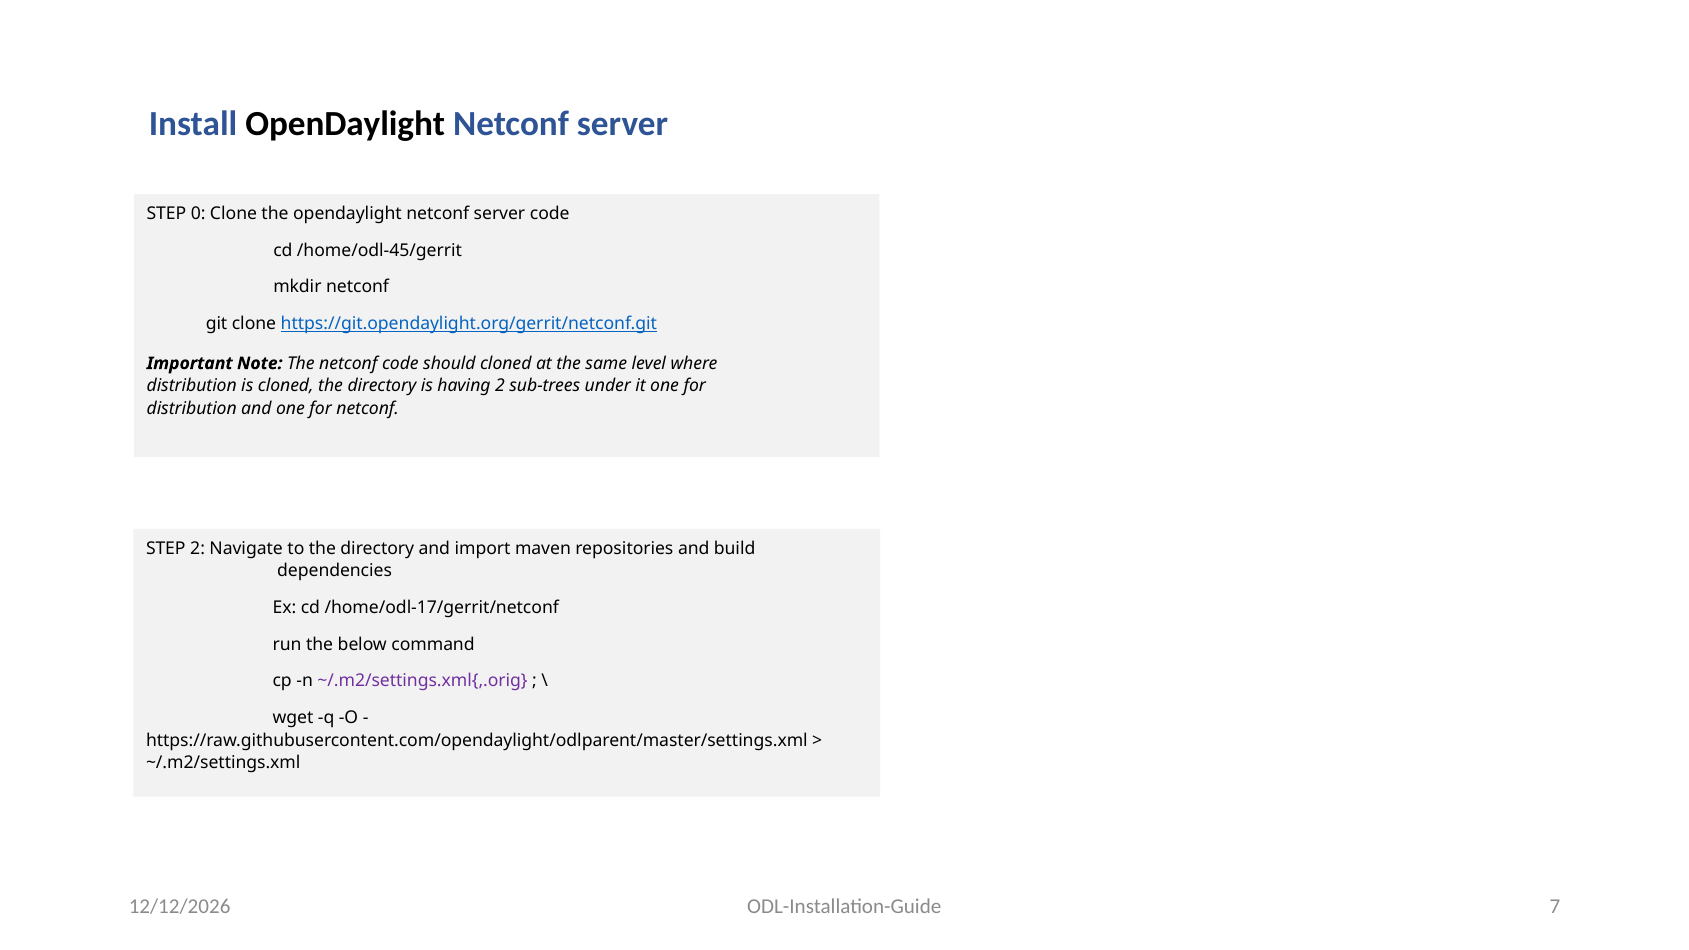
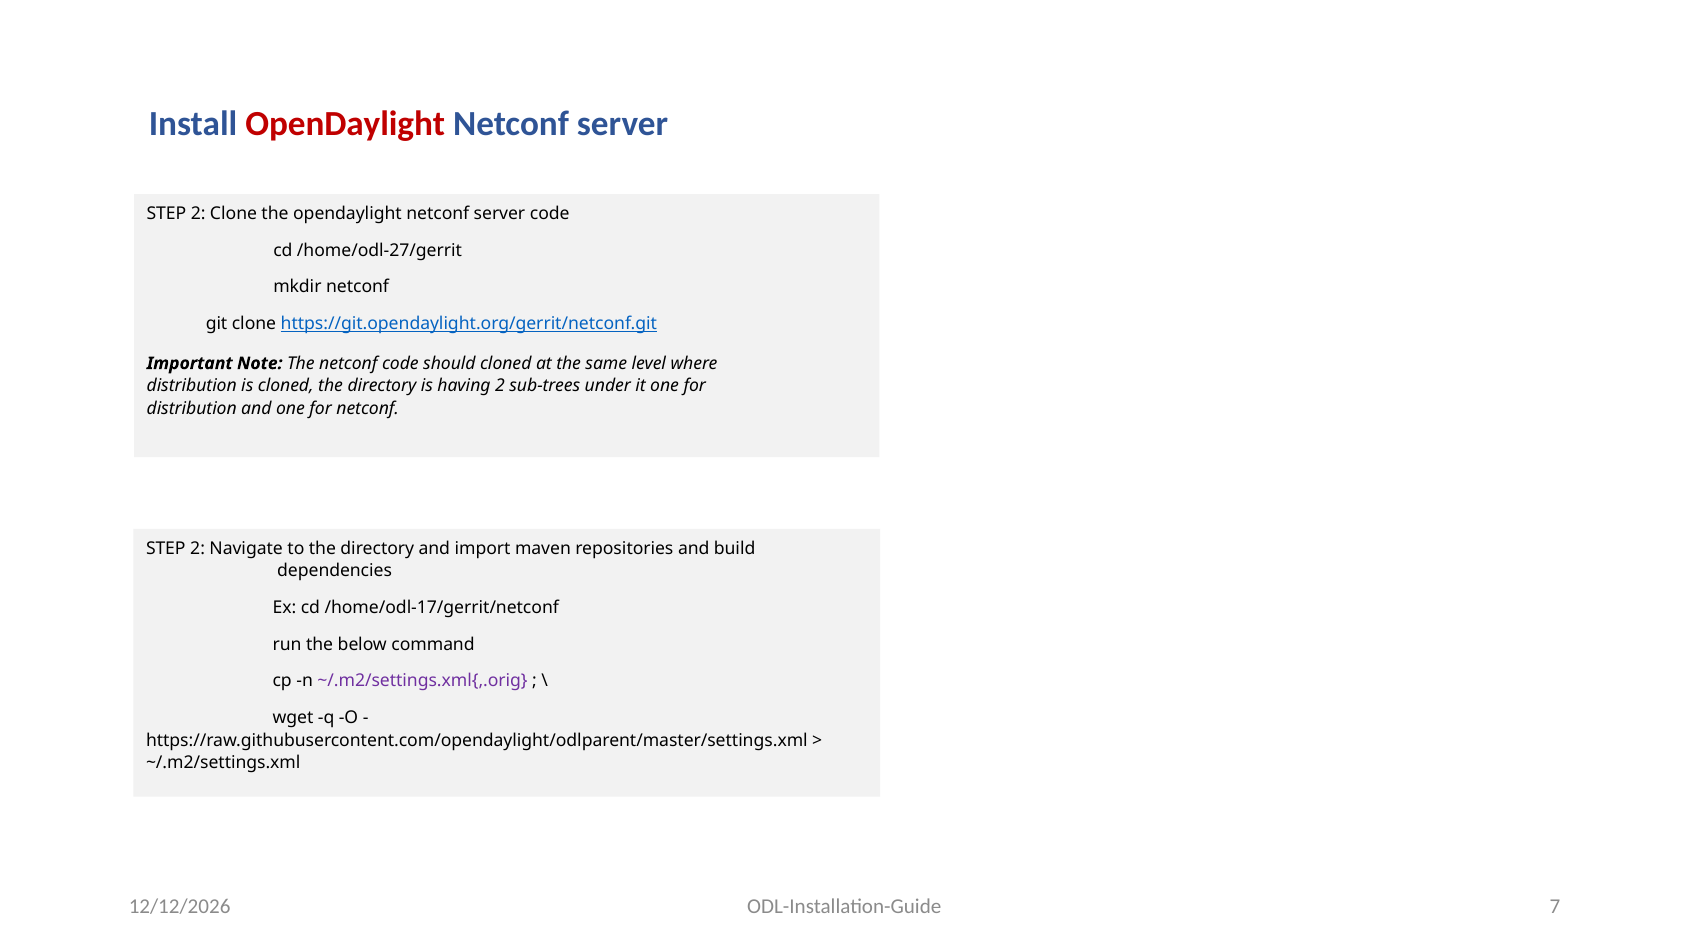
OpenDaylight colour: black -> red (345, 124)
0: 0 -> 2 (198, 214)
/home/odl-45/gerrit: /home/odl-45/gerrit -> /home/odl-27/gerrit (379, 250)
